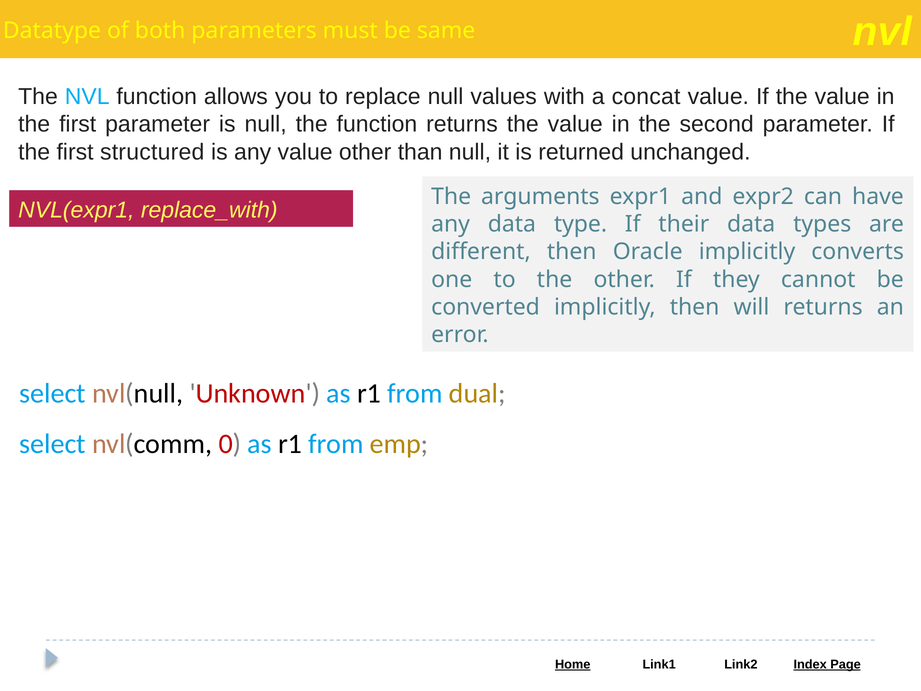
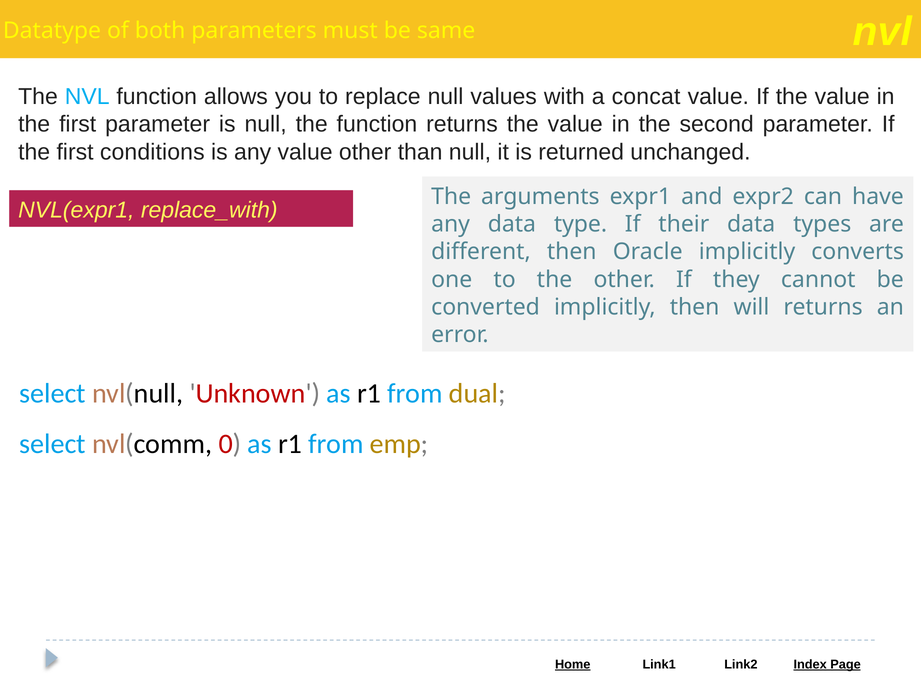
structured: structured -> conditions (152, 152)
